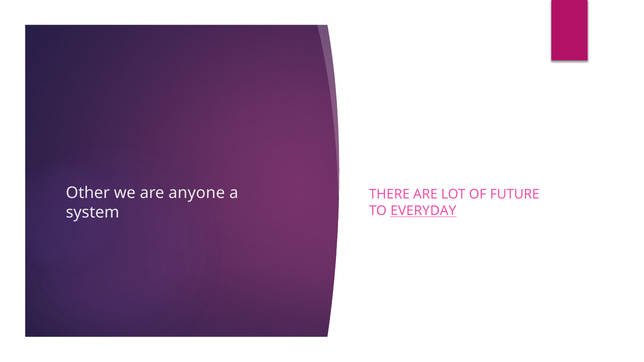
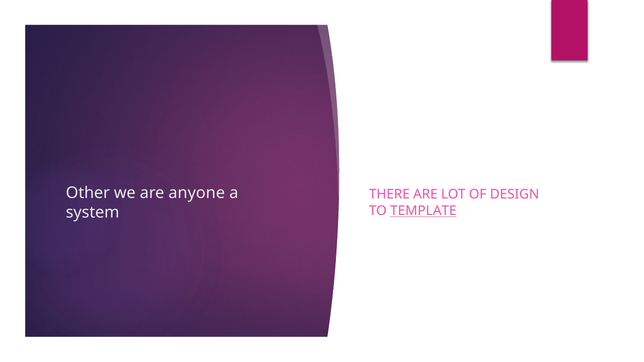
FUTURE: FUTURE -> DESIGN (515, 195)
EVERYDAY: EVERYDAY -> TEMPLATE (423, 211)
